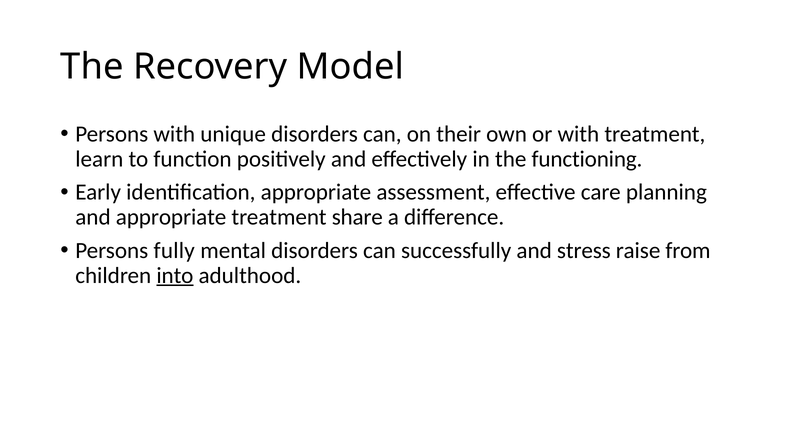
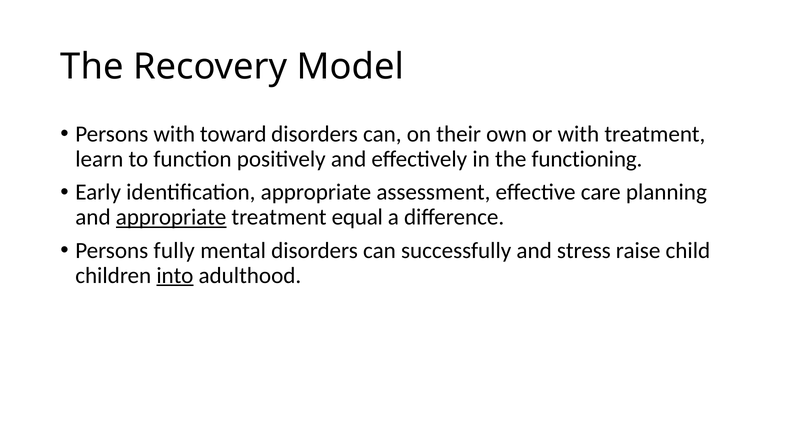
unique: unique -> toward (233, 134)
appropriate underline: none -> present (171, 217)
share: share -> equal (357, 217)
from: from -> child (688, 251)
